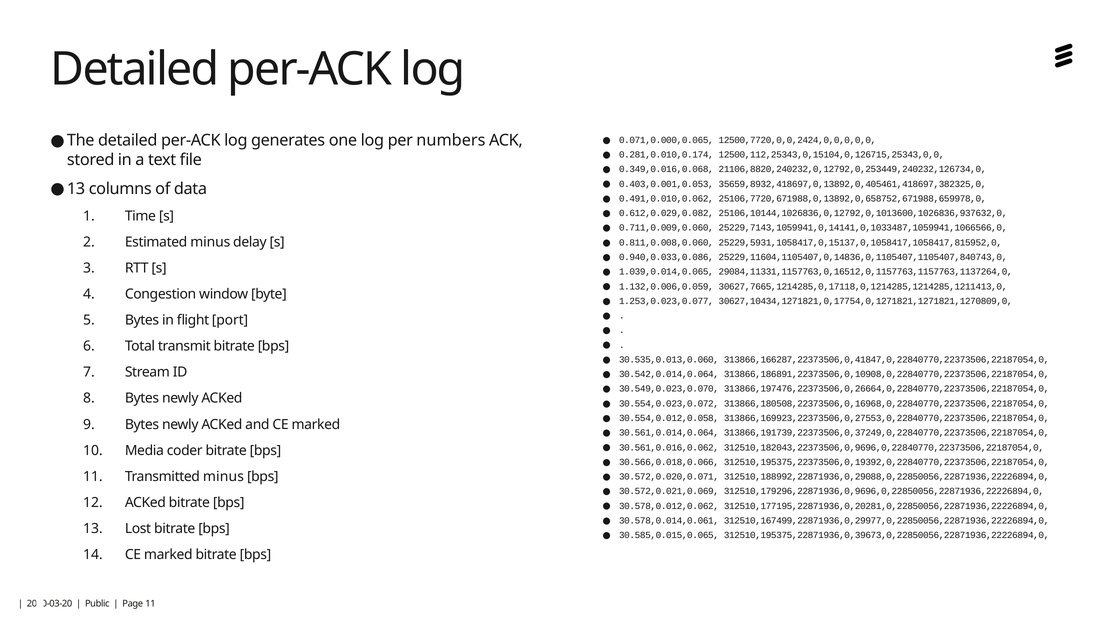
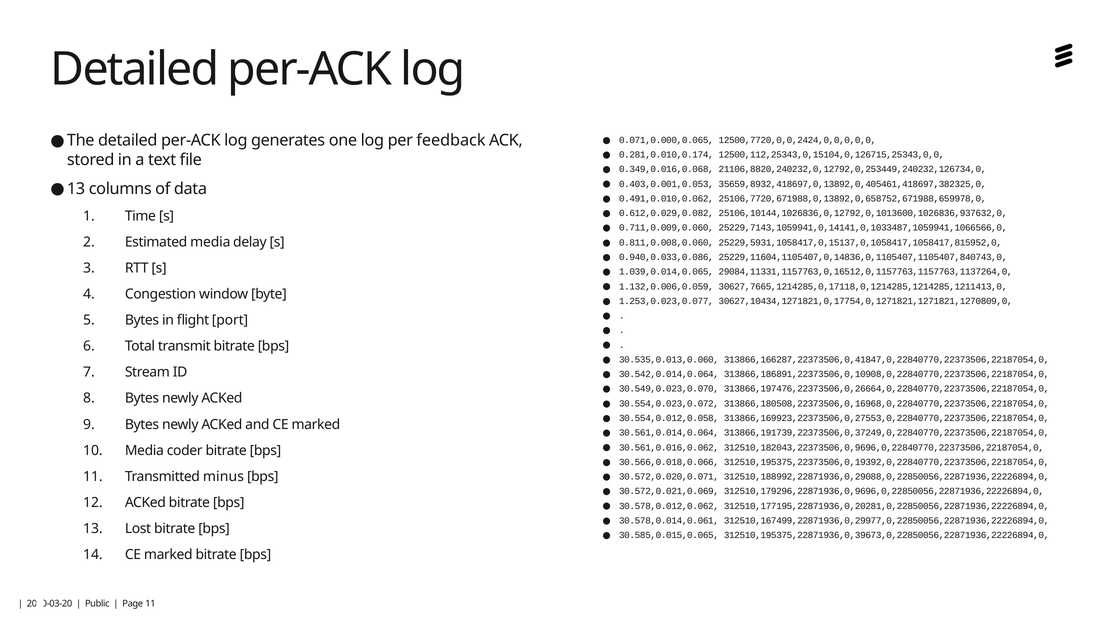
numbers: numbers -> feedback (451, 140)
Estimated minus: minus -> media (210, 242)
